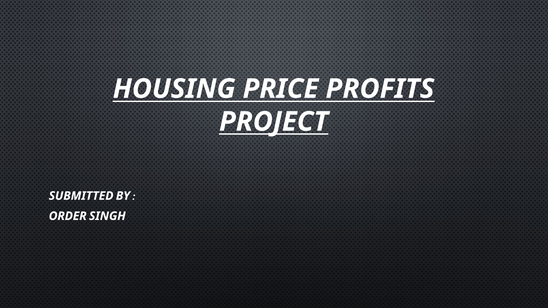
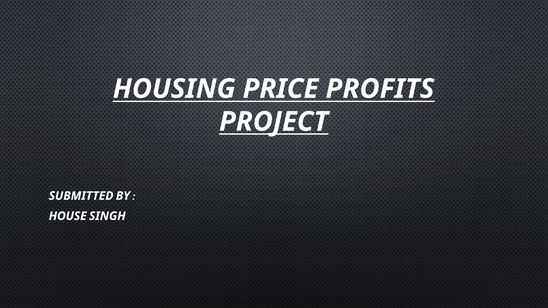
ORDER: ORDER -> HOUSE (68, 216)
